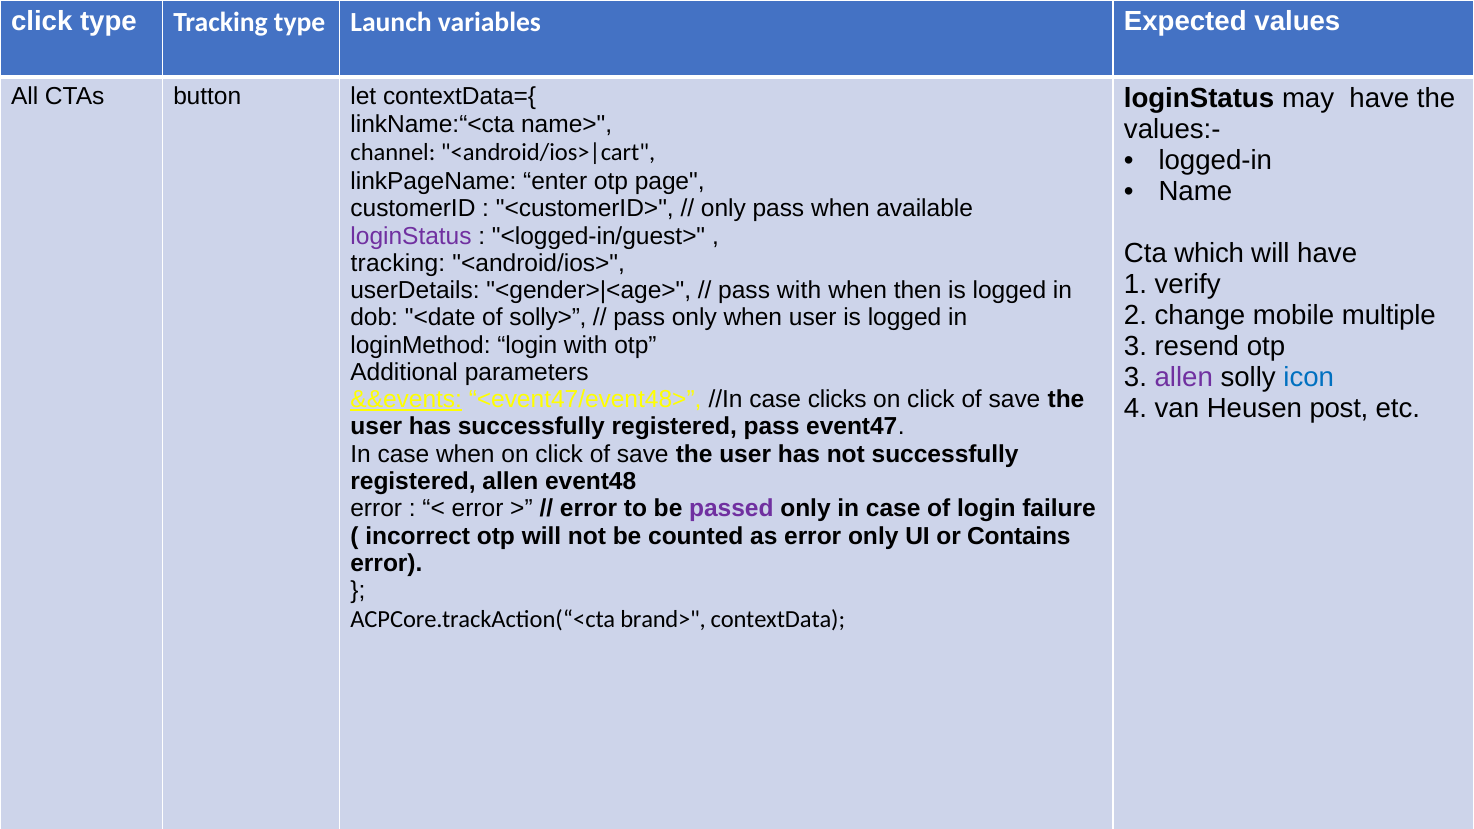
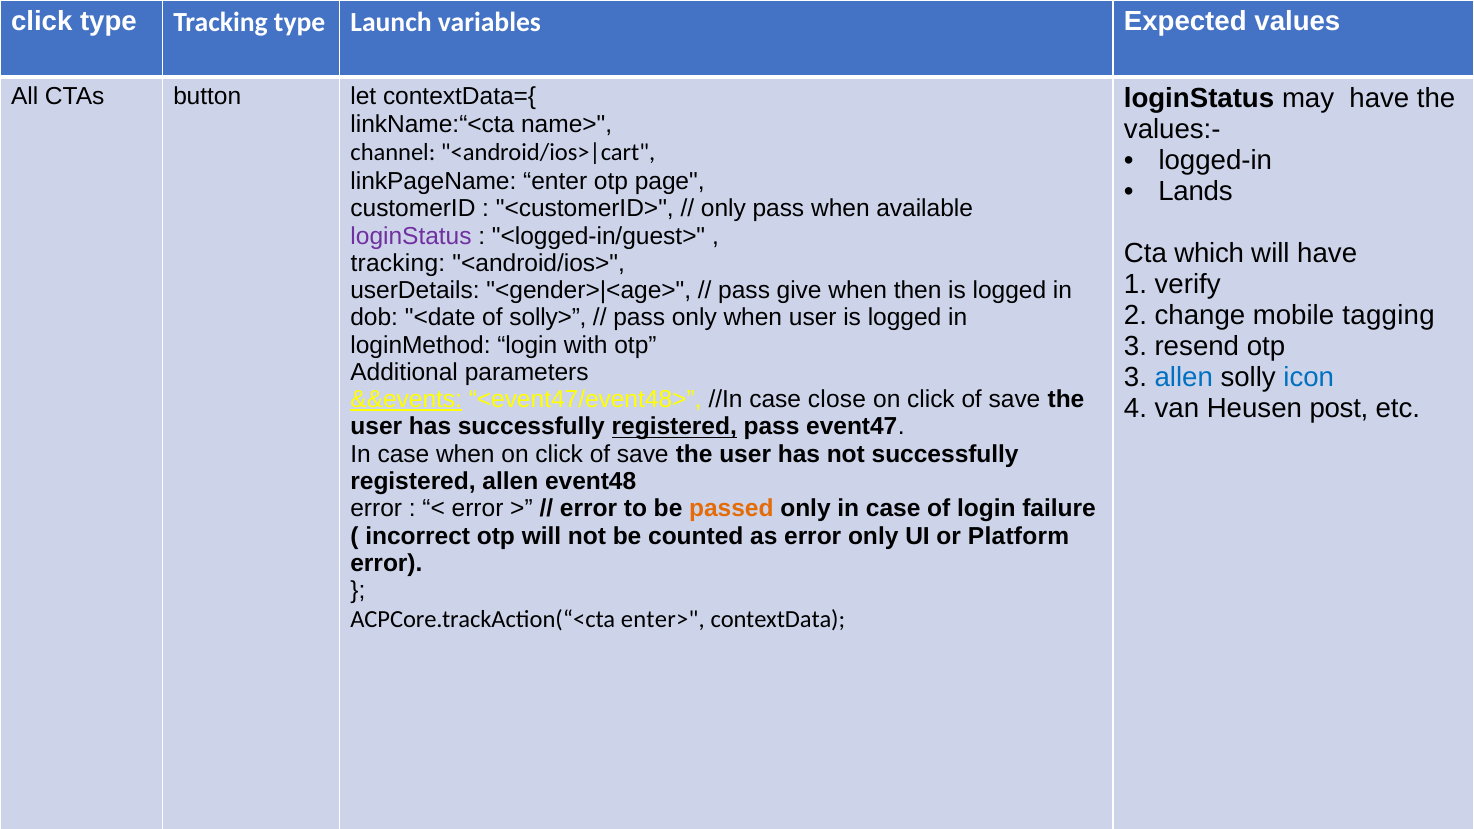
Name: Name -> Lands (1195, 192)
pass with: with -> give (799, 291)
multiple: multiple -> tagging (1389, 315)
allen colour: purple -> blue (1184, 377)
clicks: clicks -> close (837, 400)
registered underline: none -> present (674, 427)
passed colour: purple -> orange (731, 509)
Contains: Contains -> Platform (1019, 536)
brand>: brand> -> enter> (663, 619)
